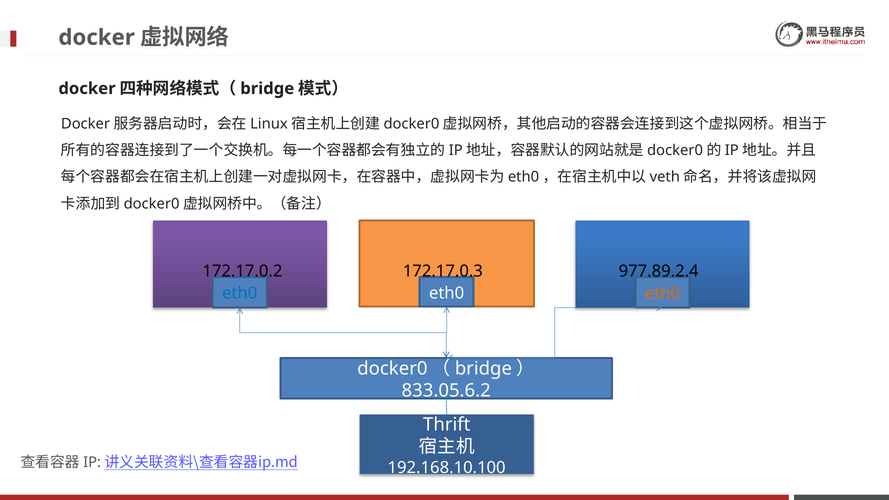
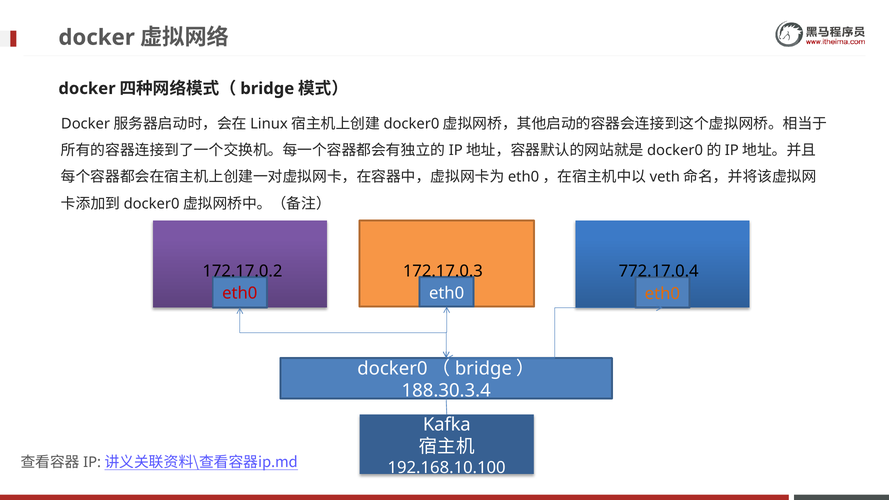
977.89.2.4: 977.89.2.4 -> 772.17.0.4 (659, 271)
eth0 colour: blue -> red (240, 294)
833.05.6.2: 833.05.6.2 -> 188.30.3.4 (446, 391)
Thrift: Thrift -> Kafka (447, 424)
